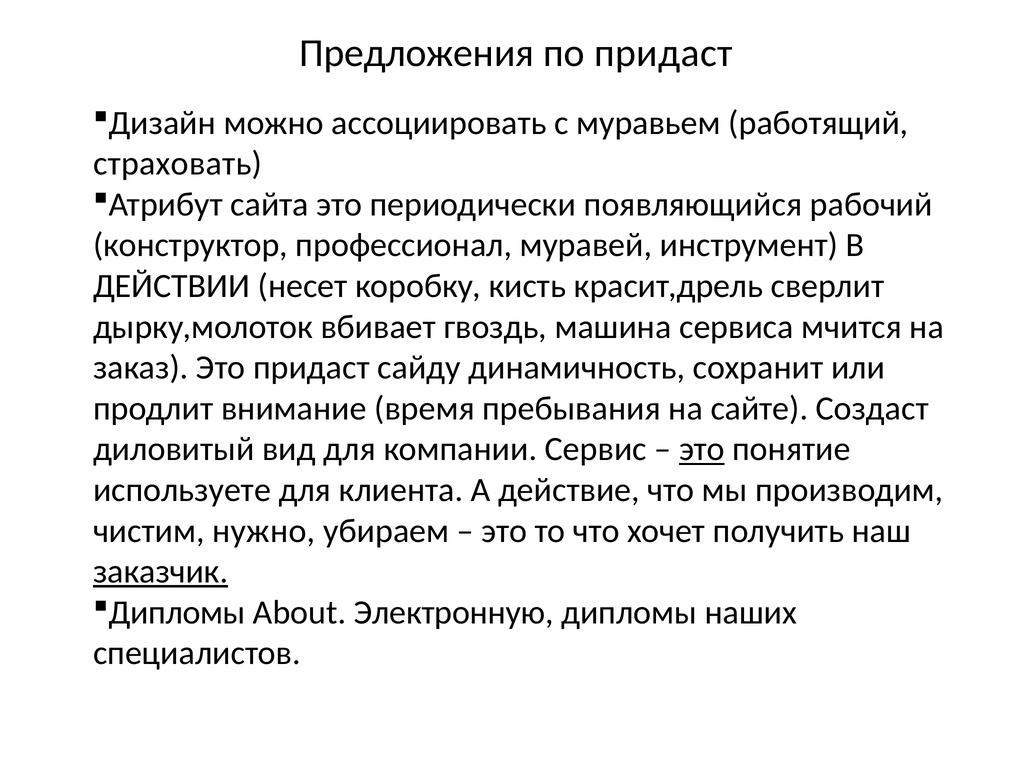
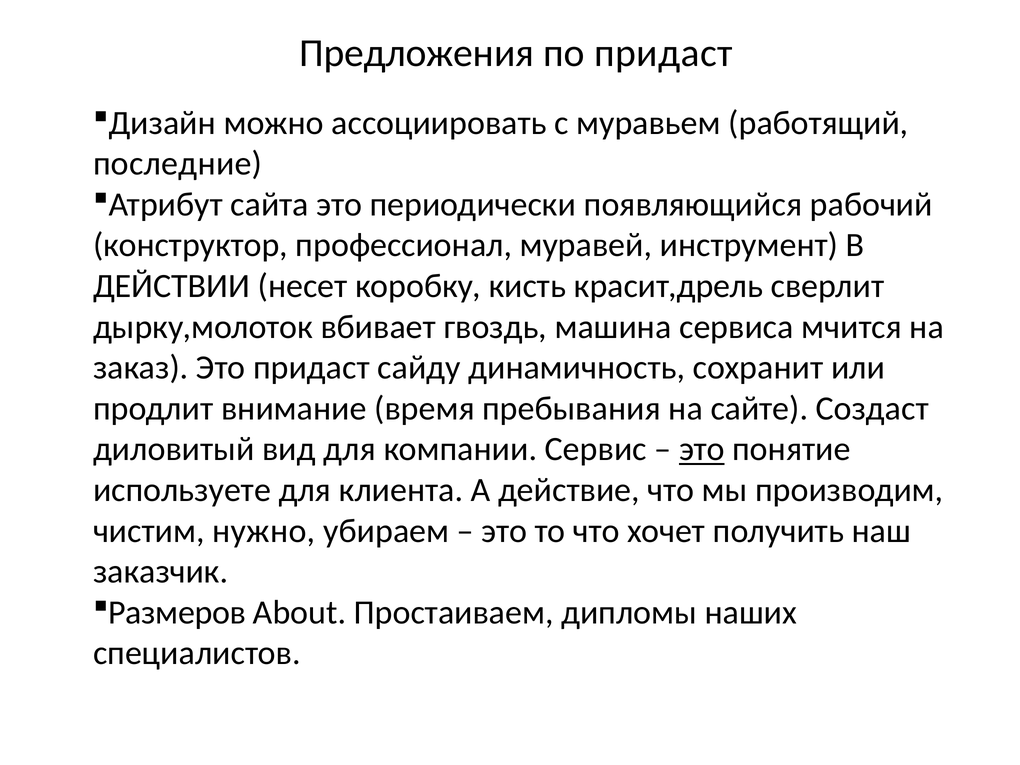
страховать: страховать -> последние (178, 164)
заказчик underline: present -> none (161, 572)
Дипломы: Дипломы -> Размеров (177, 612)
Электронную: Электронную -> Простаиваем (454, 612)
